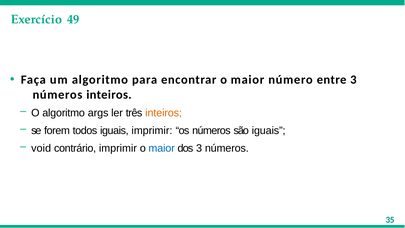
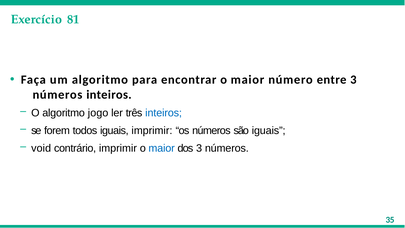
49: 49 -> 81 (73, 19)
args: args -> jogo (98, 113)
inteiros colour: orange -> blue (164, 113)
